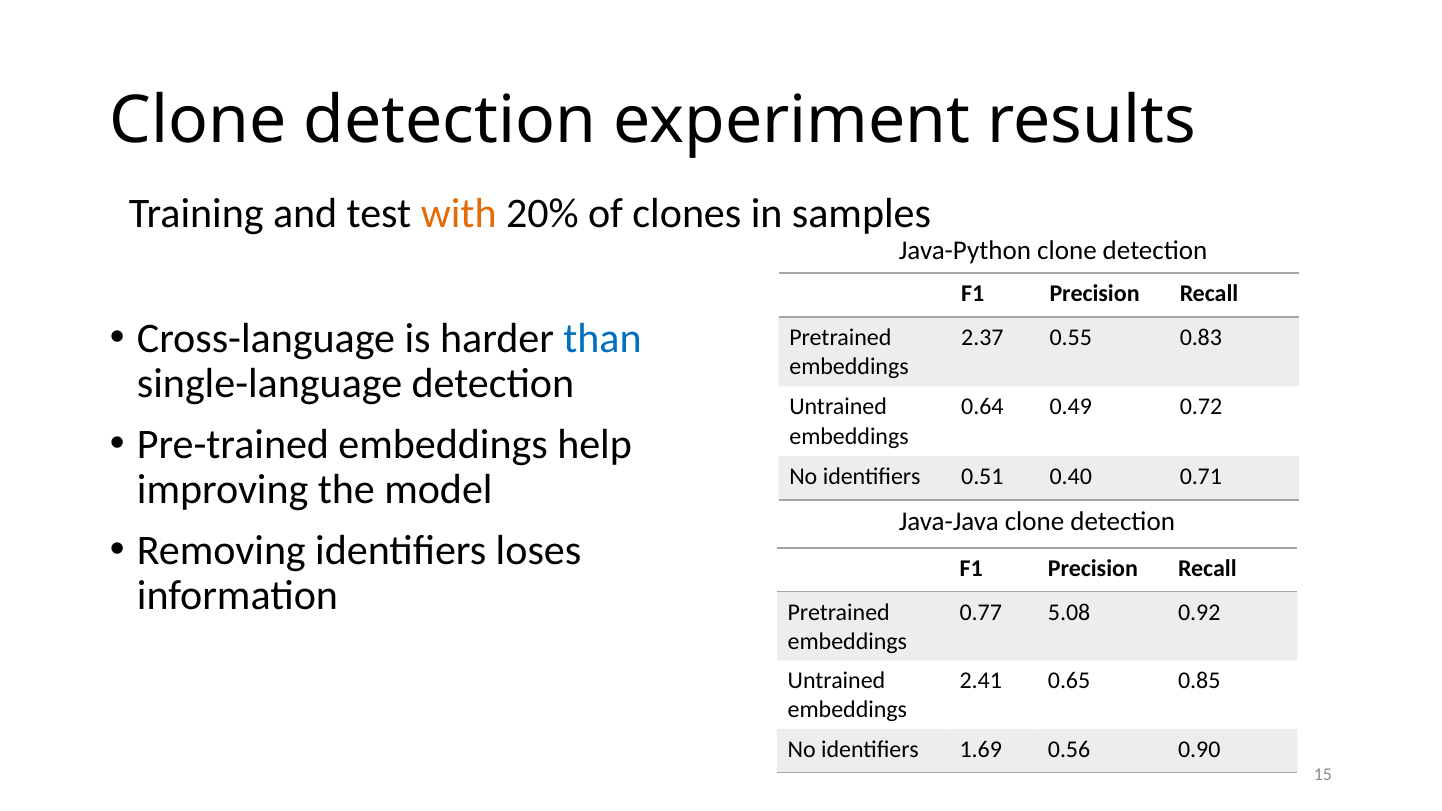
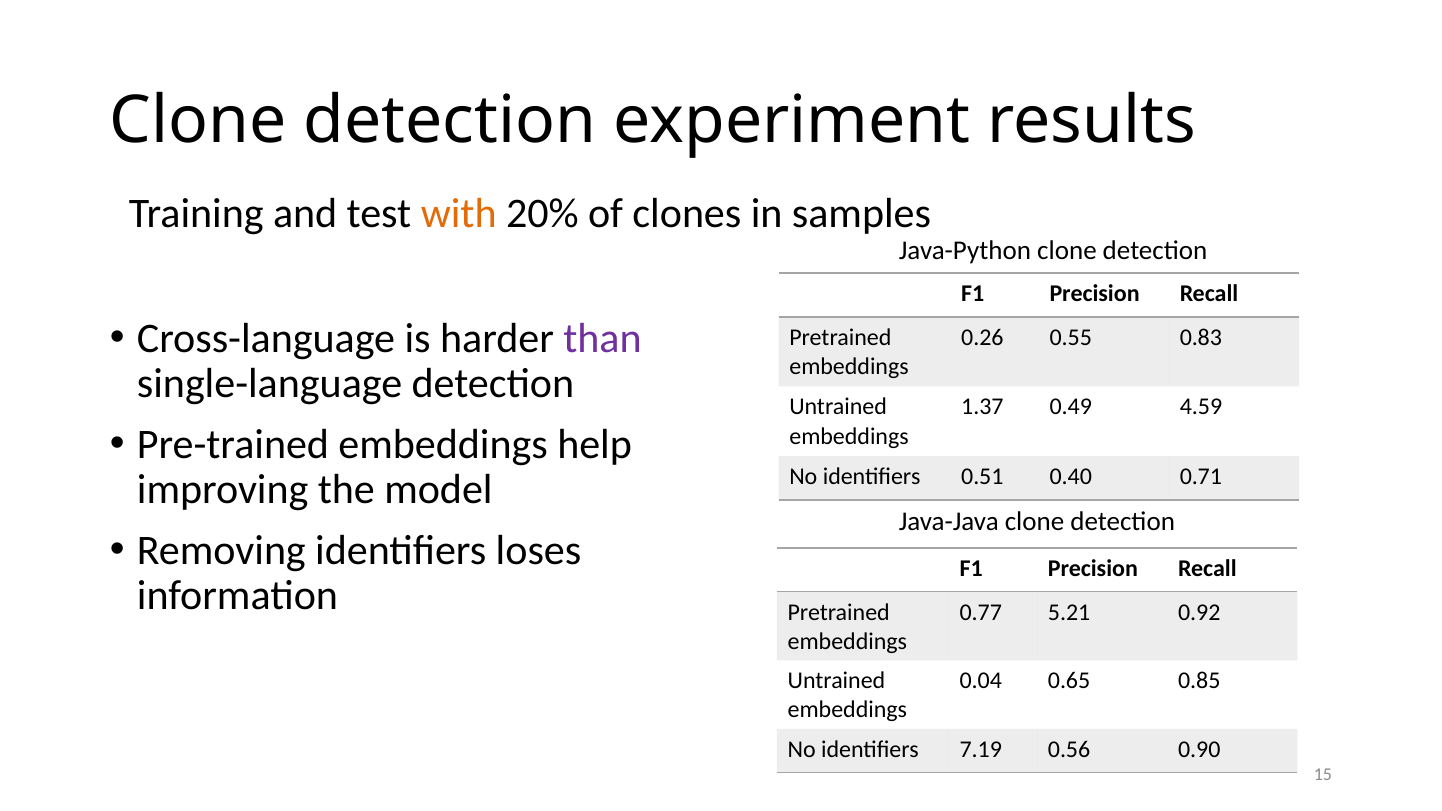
than colour: blue -> purple (603, 339)
2.37: 2.37 -> 0.26 (982, 337)
0.64: 0.64 -> 1.37 (982, 407)
0.72: 0.72 -> 4.59 (1201, 407)
5.08: 5.08 -> 5.21 (1069, 612)
2.41: 2.41 -> 0.04 (981, 681)
1.69: 1.69 -> 7.19 (981, 749)
